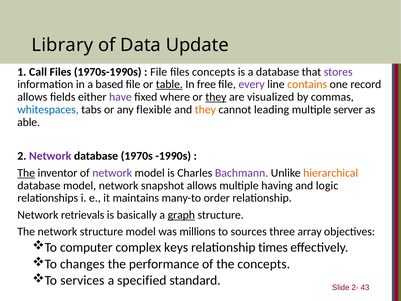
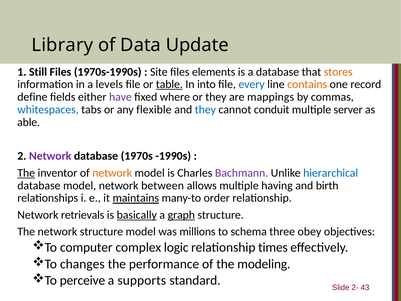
Call: Call -> Still (38, 72)
File: File -> Site (159, 72)
files concepts: concepts -> elements (214, 72)
stores colour: purple -> orange (338, 72)
based: based -> levels (109, 84)
free: free -> into (206, 84)
every colour: purple -> blue (252, 84)
allows: allows -> define (32, 97)
they underline: present -> none (216, 97)
visualized: visualized -> mappings (271, 97)
they colour: orange -> blue (205, 110)
leading: leading -> conduit (272, 110)
network colour: purple -> orange (112, 173)
hierarchical colour: orange -> blue (331, 173)
snapshot: snapshot -> between (163, 185)
logic: logic -> birth (327, 185)
maintains underline: none -> present (136, 198)
basically underline: none -> present (137, 215)
sources: sources -> schema (249, 232)
array: array -> obey (309, 232)
keys: keys -> logic (176, 247)
the concepts: concepts -> modeling (264, 264)
services: services -> perceive (82, 280)
specified: specified -> supports (142, 280)
